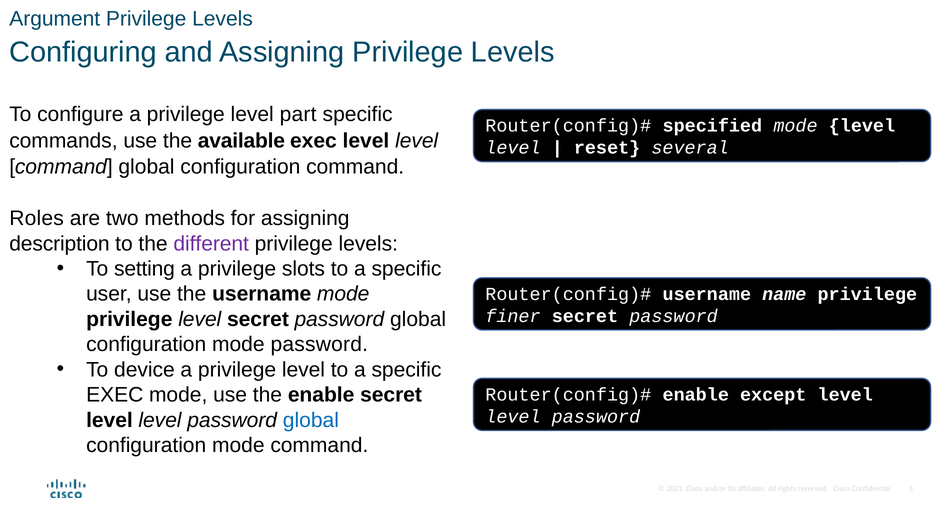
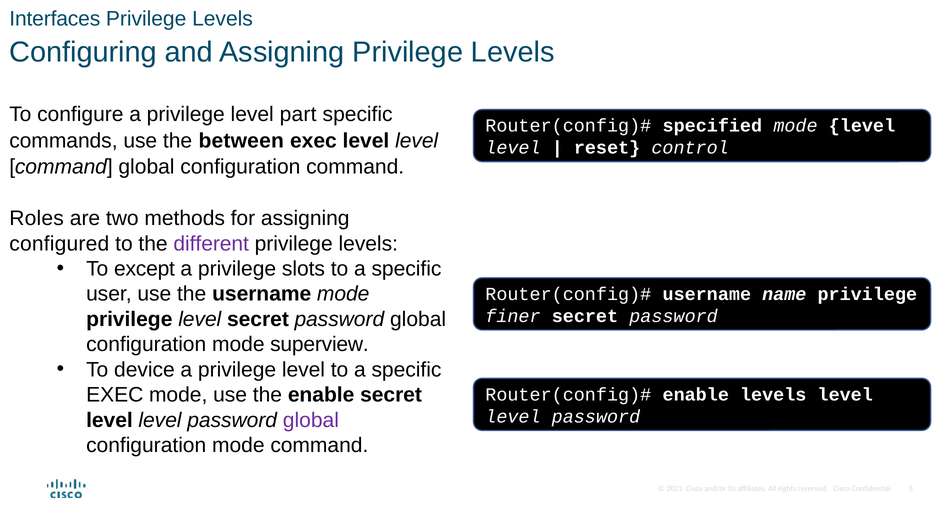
Argument: Argument -> Interfaces (55, 19)
available: available -> between (241, 141)
several: several -> control (690, 148)
description: description -> configured (59, 244)
setting: setting -> except (145, 269)
mode password: password -> superview (319, 345)
enable except: except -> levels (773, 395)
global colour: blue -> purple (311, 421)
